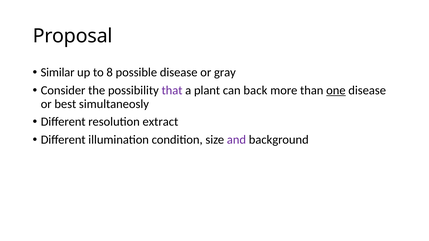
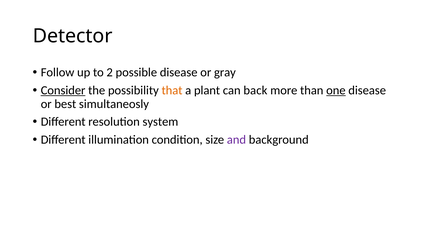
Proposal: Proposal -> Detector (73, 36)
Similar: Similar -> Follow (58, 73)
8: 8 -> 2 (110, 73)
Consider underline: none -> present (63, 91)
that colour: purple -> orange (172, 91)
extract: extract -> system (160, 122)
